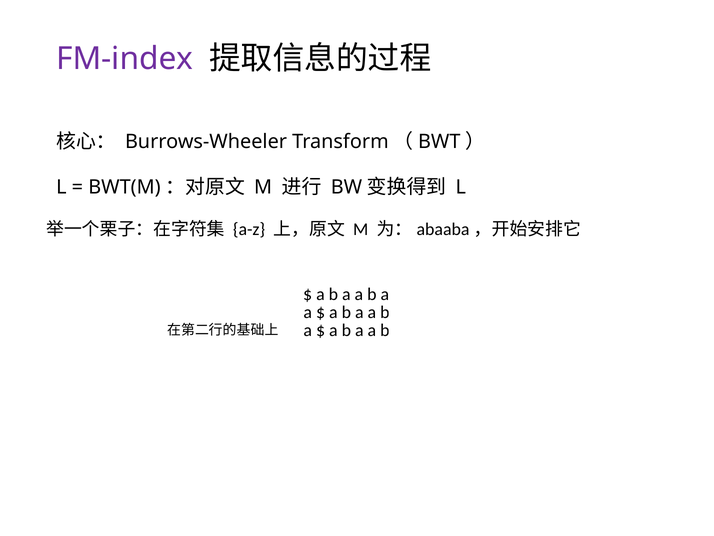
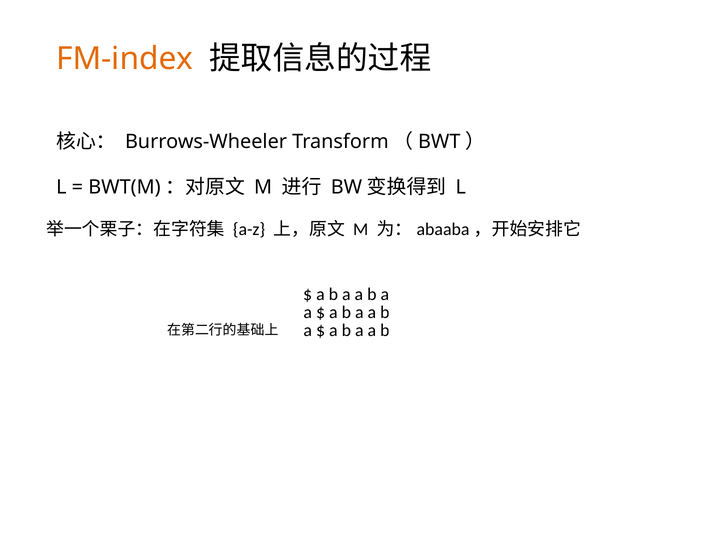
FM-index colour: purple -> orange (125, 59)
